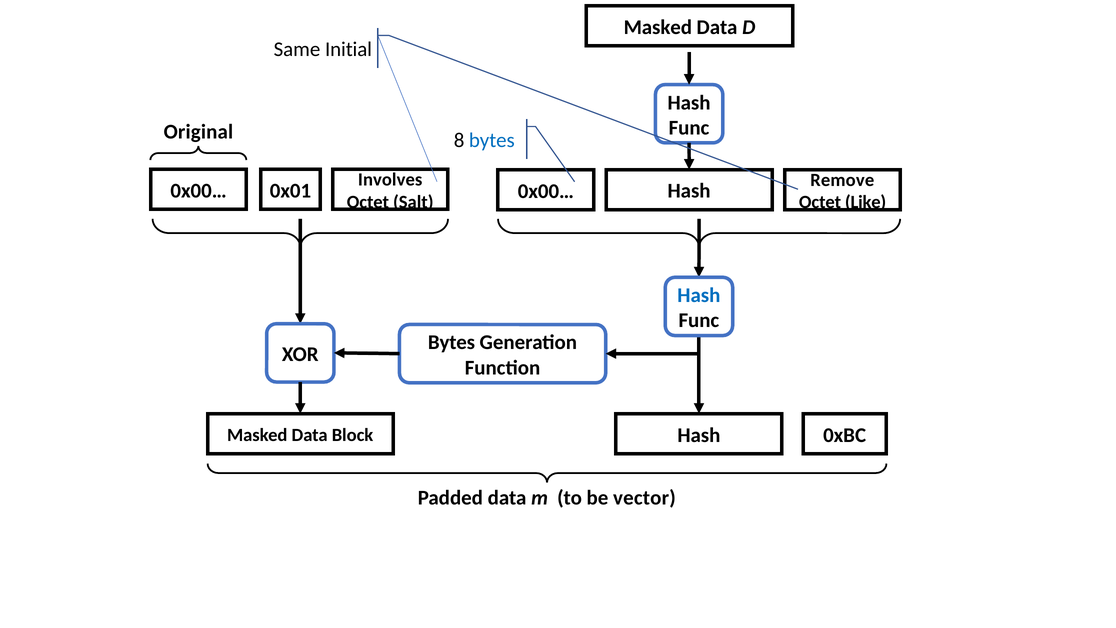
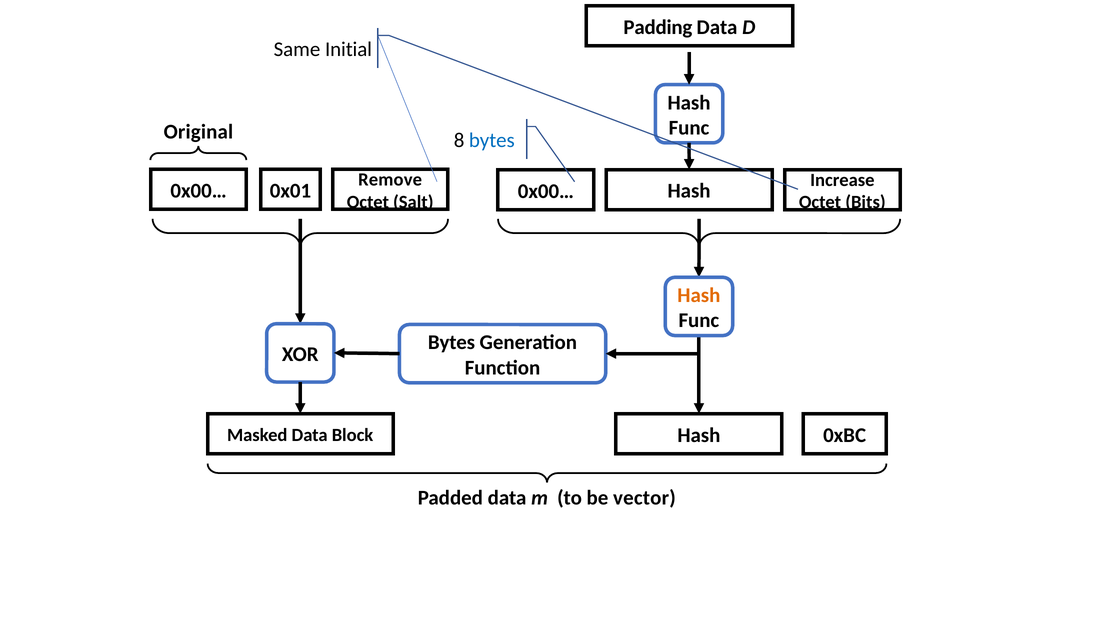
Masked: Masked -> Padding (658, 27)
Involves: Involves -> Remove (390, 179)
Remove: Remove -> Increase (842, 180)
Like: Like -> Bits (865, 202)
Hash colour: blue -> orange (699, 295)
